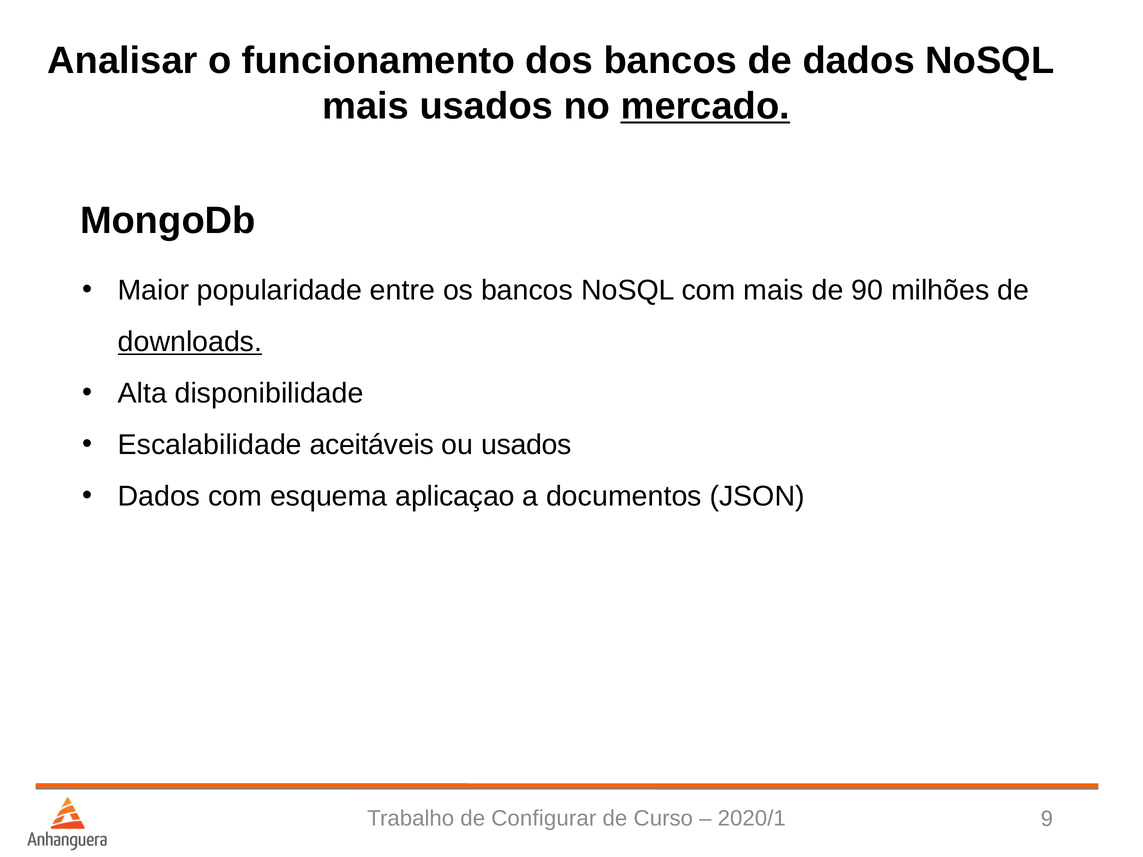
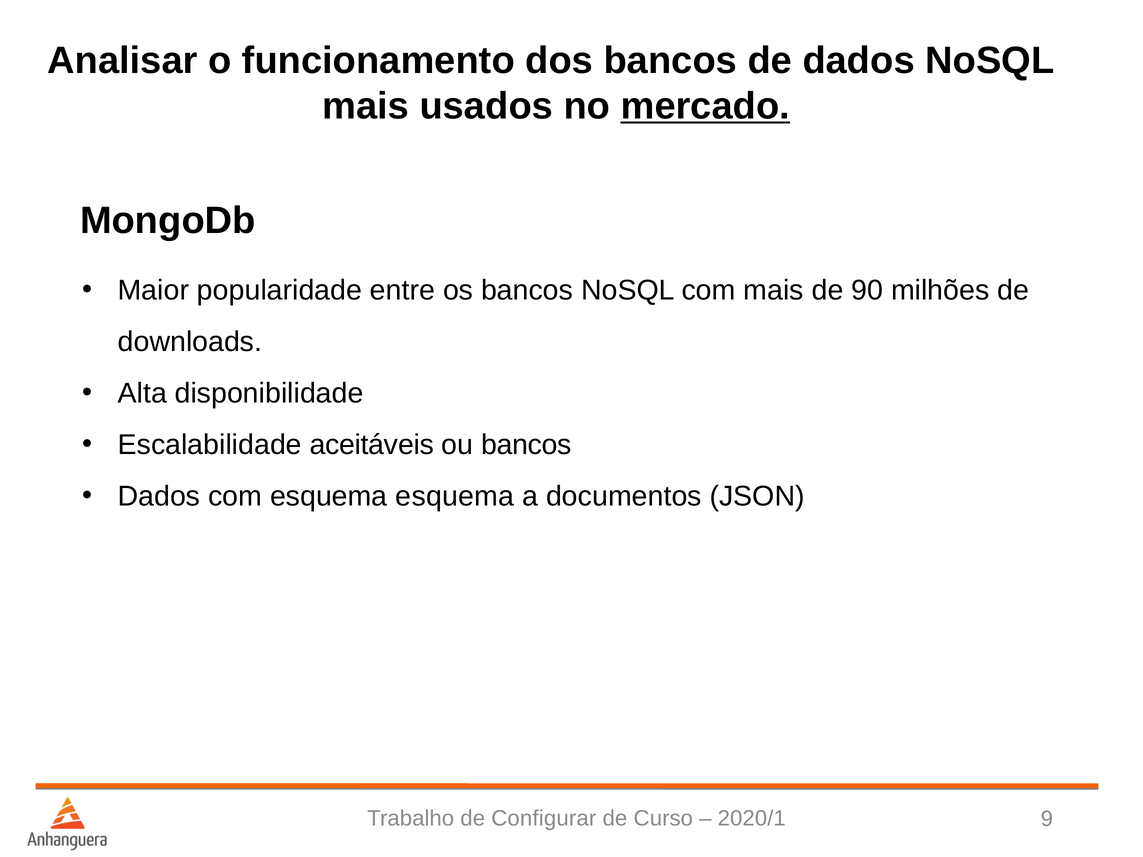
downloads underline: present -> none (190, 342)
ou usados: usados -> bancos (526, 445)
esquema aplicaçao: aplicaçao -> esquema (455, 496)
